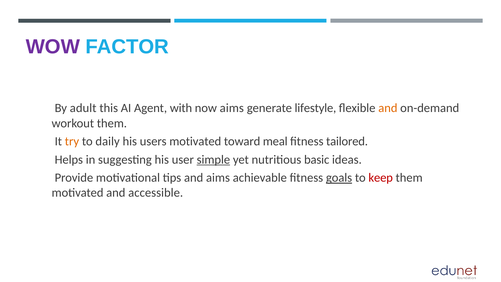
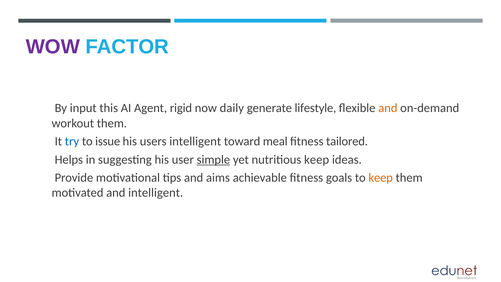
adult: adult -> input (83, 108)
with: with -> rigid (181, 108)
now aims: aims -> daily (232, 108)
try colour: orange -> blue (72, 141)
daily: daily -> issue (108, 141)
users motivated: motivated -> intelligent (195, 141)
nutritious basic: basic -> keep (317, 159)
goals underline: present -> none (339, 178)
keep colour: red -> orange (381, 178)
and accessible: accessible -> intelligent (156, 193)
